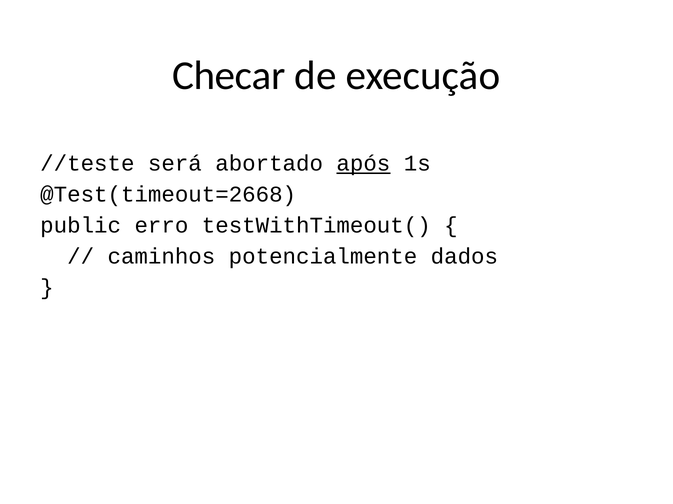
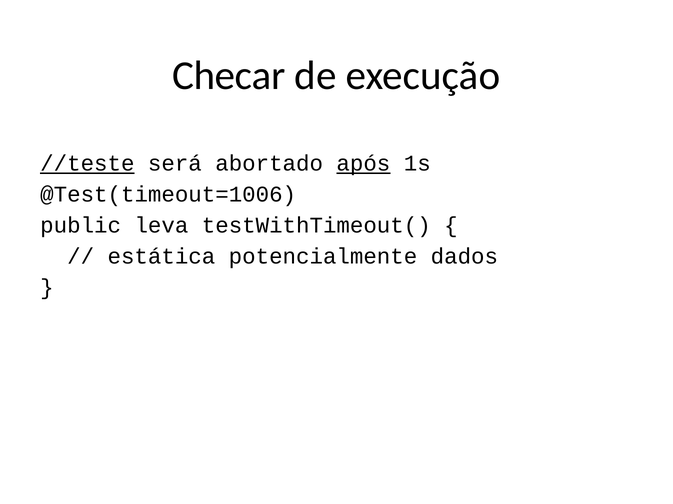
//teste underline: none -> present (87, 164)
@Test(timeout=2668: @Test(timeout=2668 -> @Test(timeout=1006 (168, 195)
erro: erro -> leva (161, 226)
caminhos: caminhos -> estática (161, 257)
